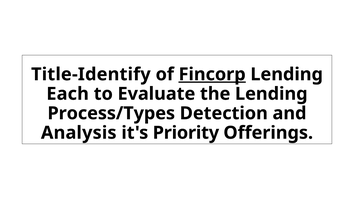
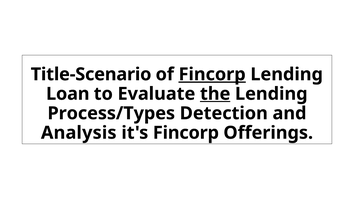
Title-Identify: Title-Identify -> Title-Scenario (91, 74)
Each: Each -> Loan (68, 94)
the underline: none -> present (215, 94)
it's Priority: Priority -> Fincorp (186, 133)
